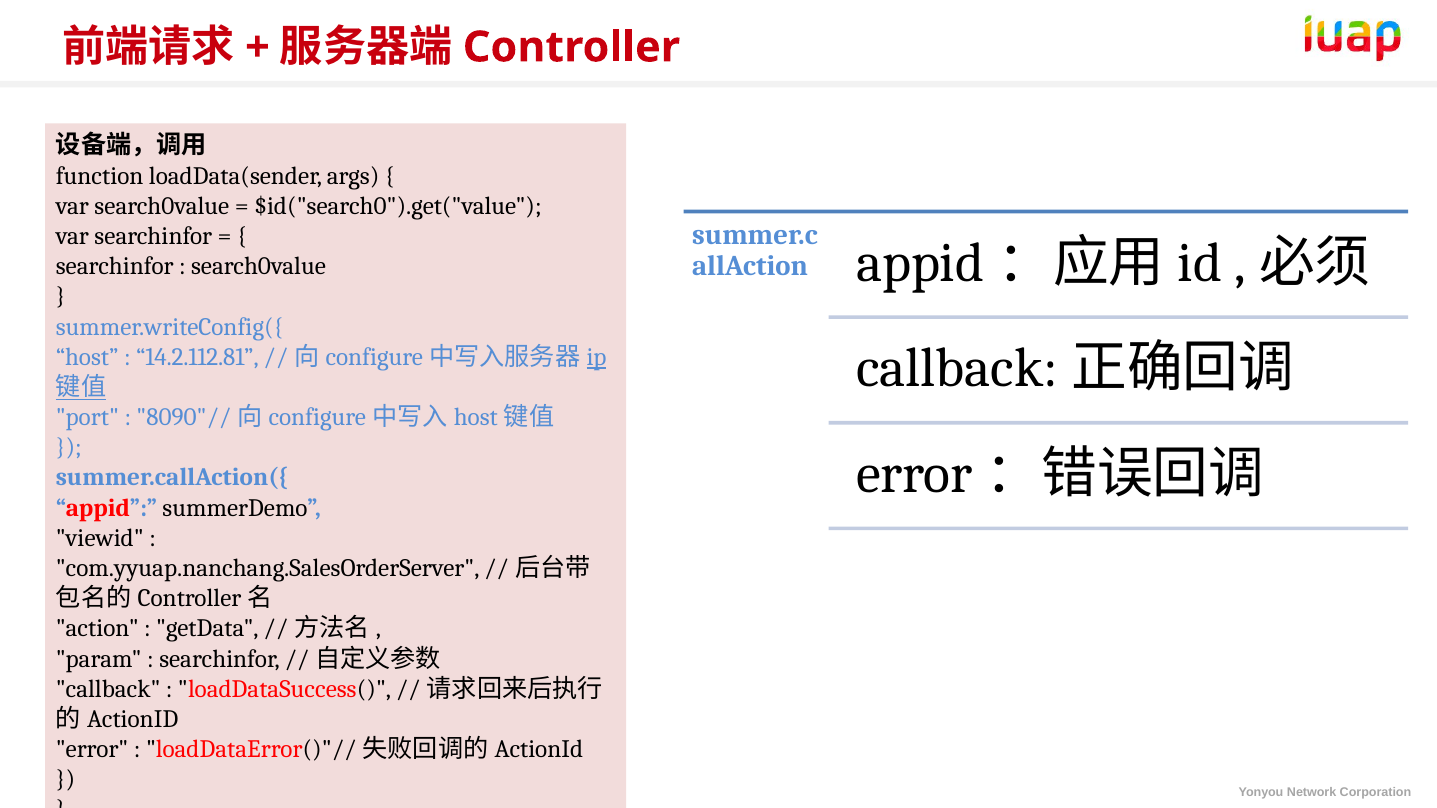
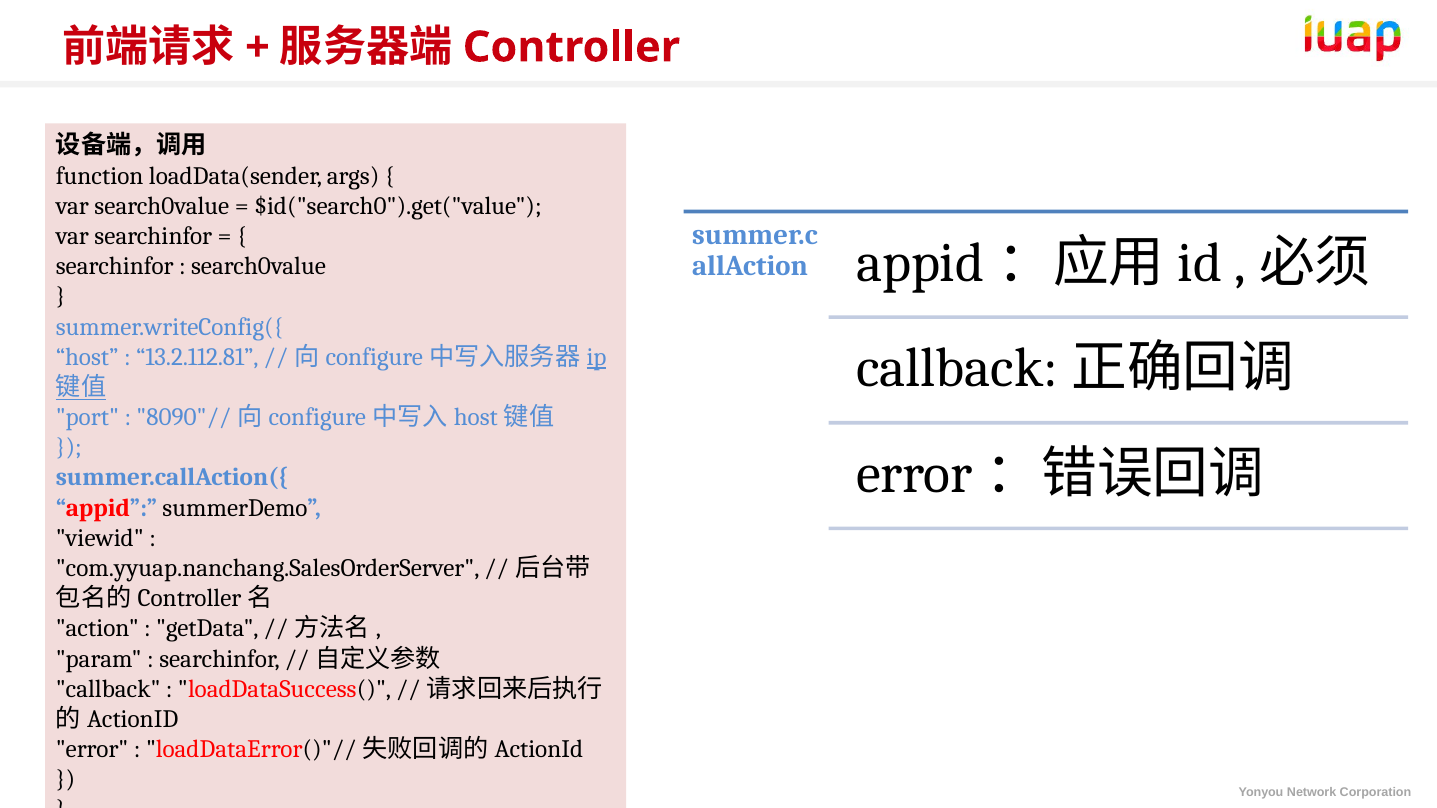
14.2.112.81: 14.2.112.81 -> 13.2.112.81 (197, 357)
